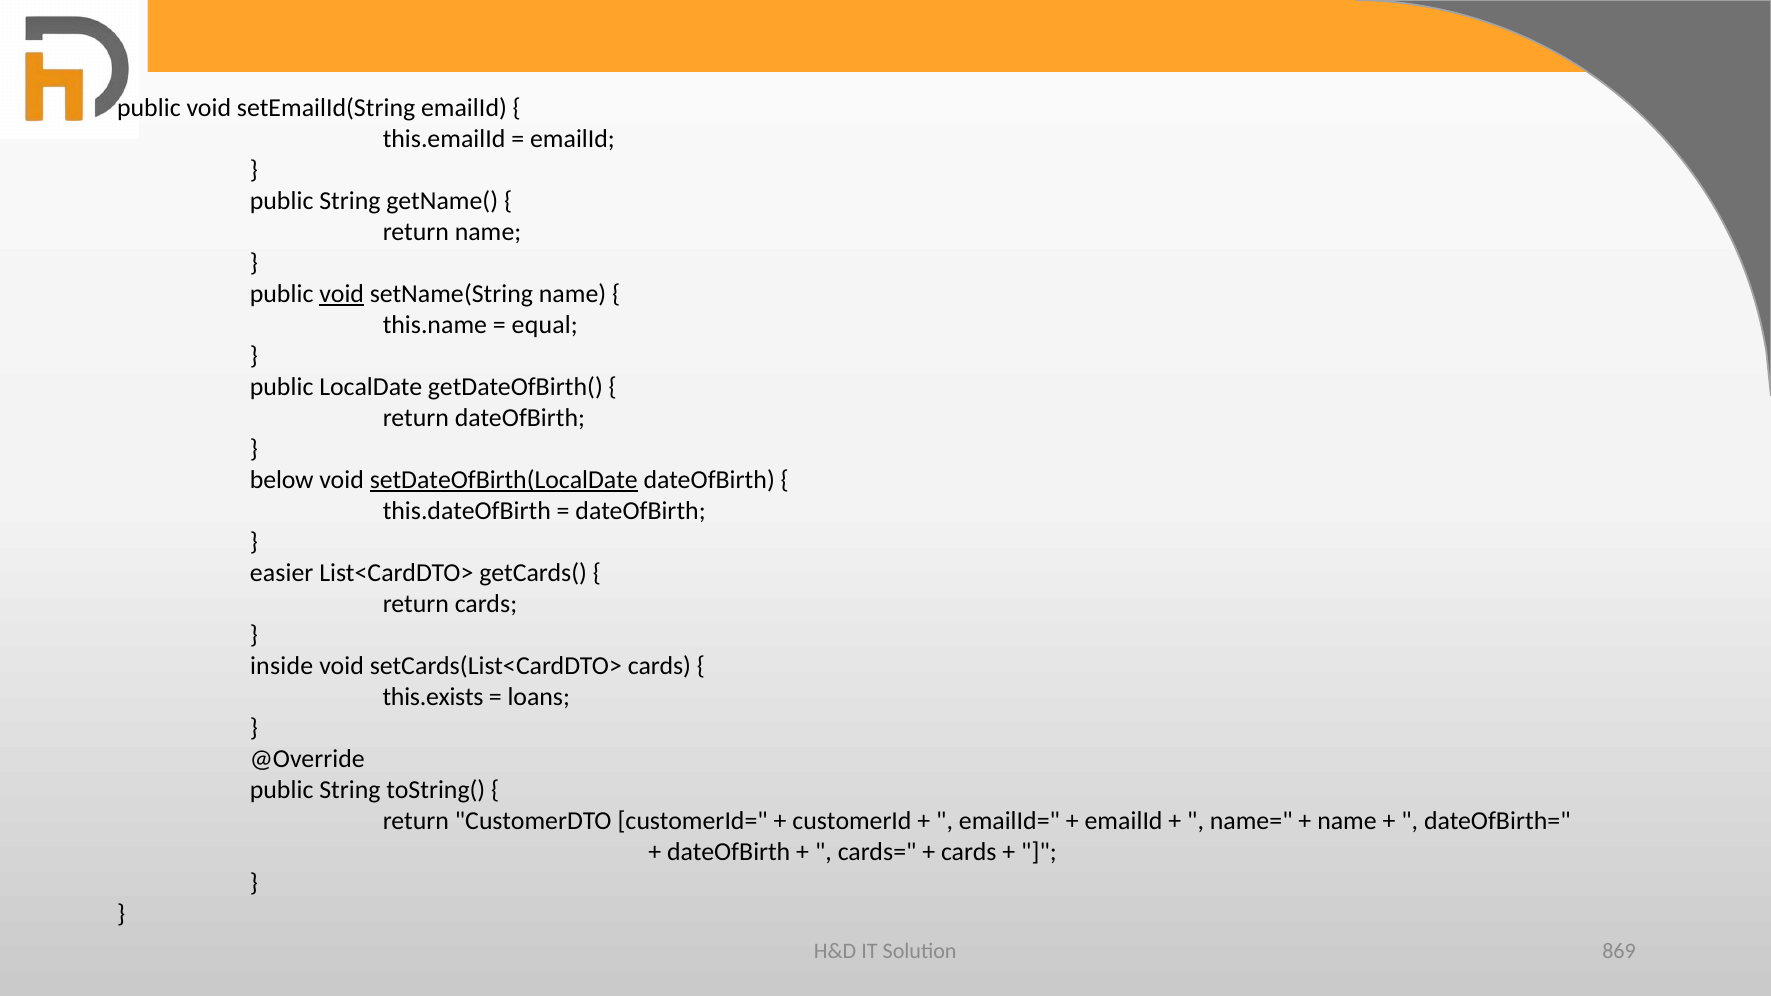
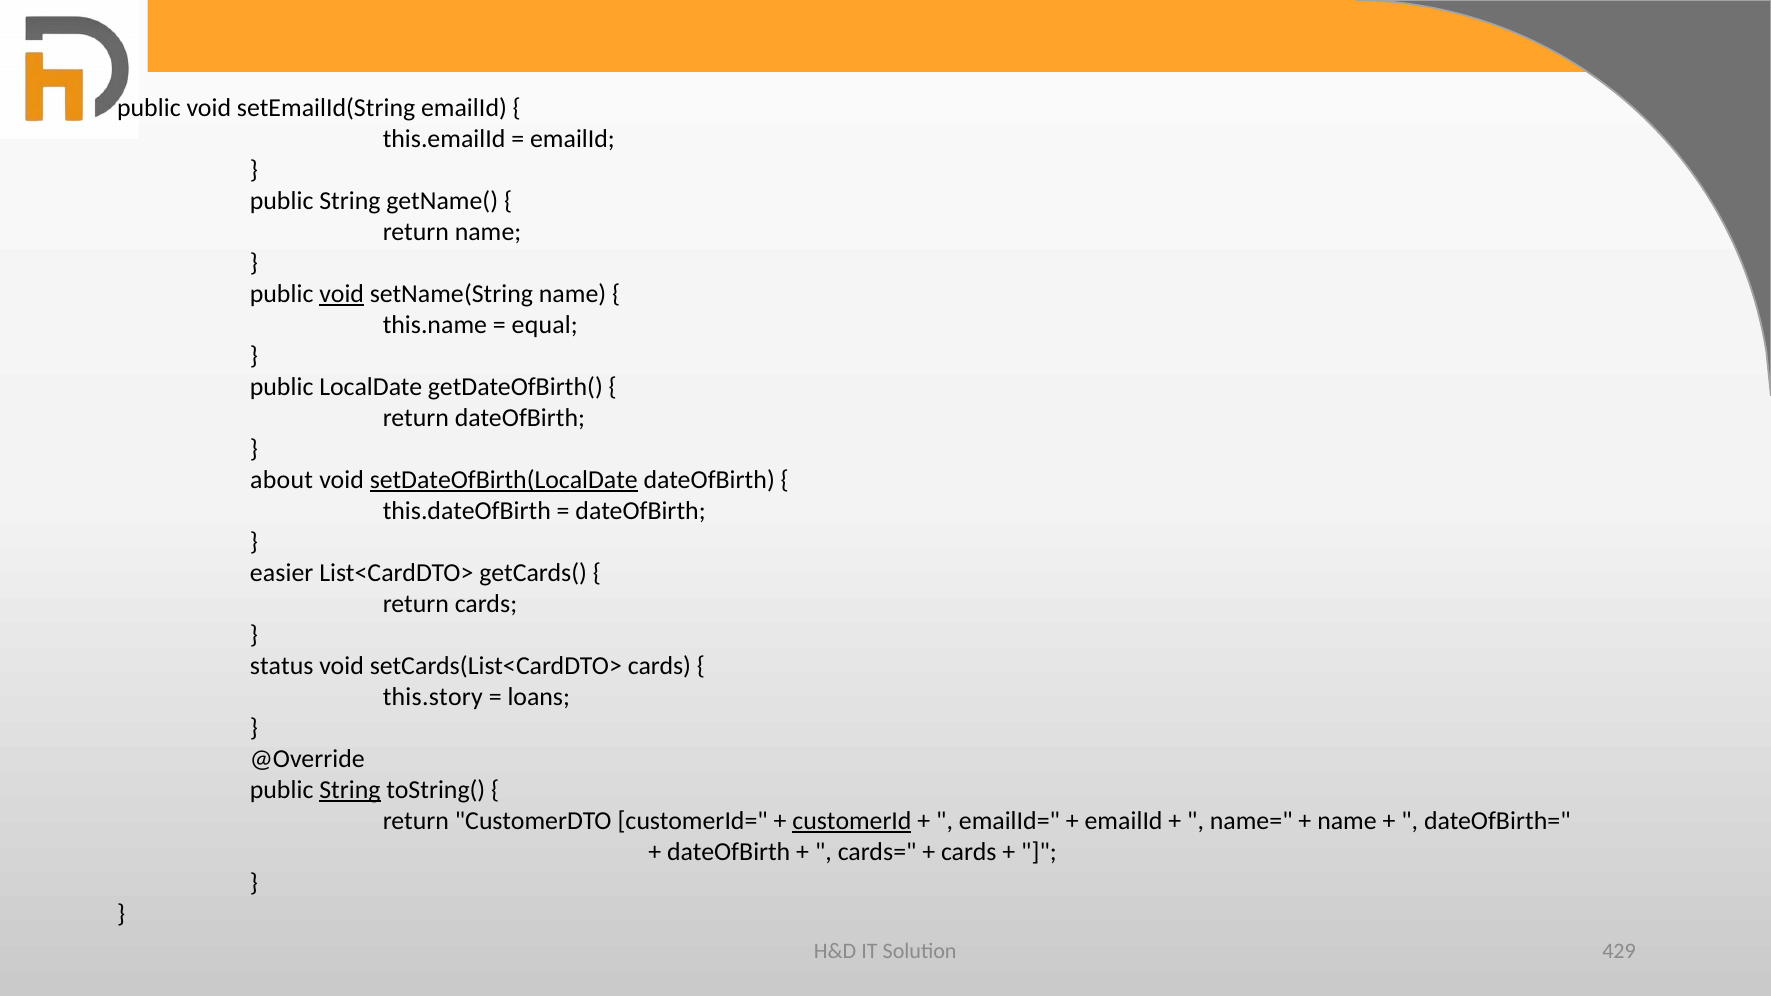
below: below -> about (282, 480)
inside: inside -> status (282, 666)
this.exists: this.exists -> this.story (433, 697)
String underline: none -> present (350, 790)
customerId underline: none -> present (852, 821)
869: 869 -> 429 (1619, 951)
